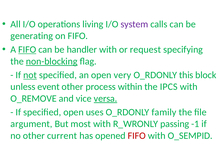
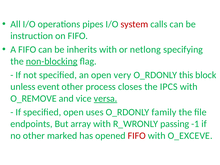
living: living -> pipes (93, 24)
system colour: purple -> red (134, 24)
generating: generating -> instruction (32, 36)
FIFO underline: present -> none (27, 50)
handler: handler -> inherits (82, 50)
request: request -> netlong (145, 50)
not underline: present -> none (30, 75)
within: within -> closes (130, 87)
argument: argument -> endpoints (31, 124)
most: most -> array (81, 124)
current: current -> marked (62, 136)
O_SEMPID: O_SEMPID -> O_EXCEVE (190, 136)
